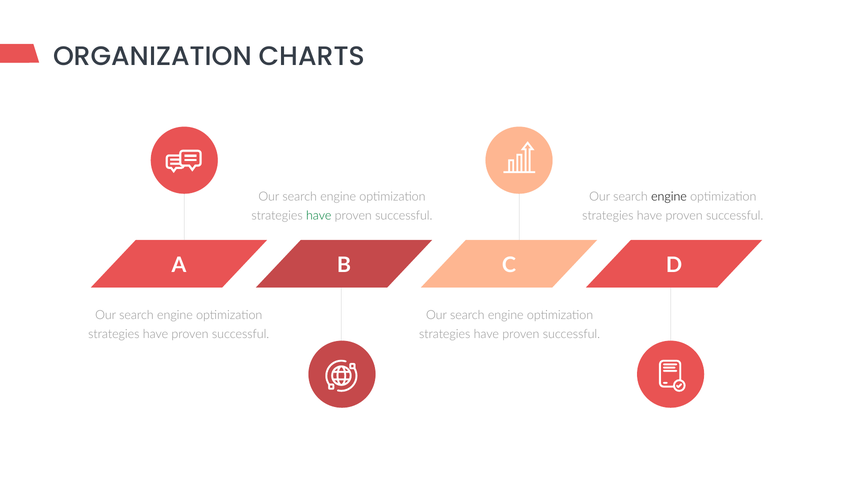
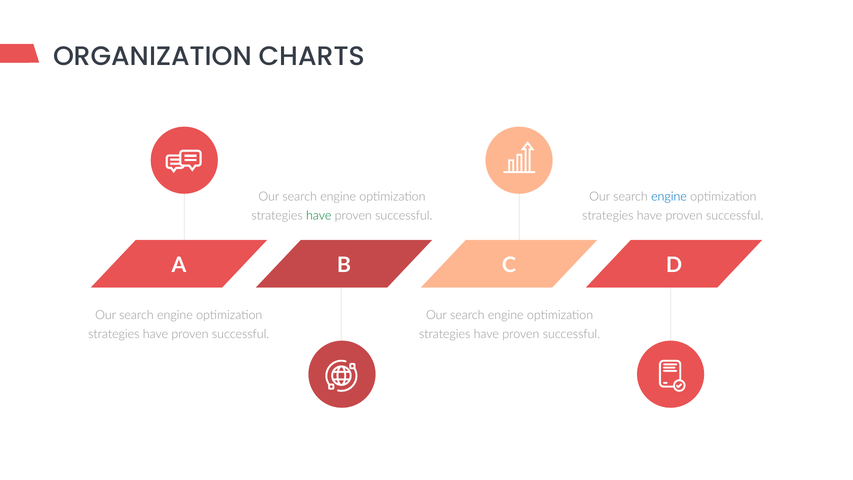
engine colour: black -> blue (669, 196)
